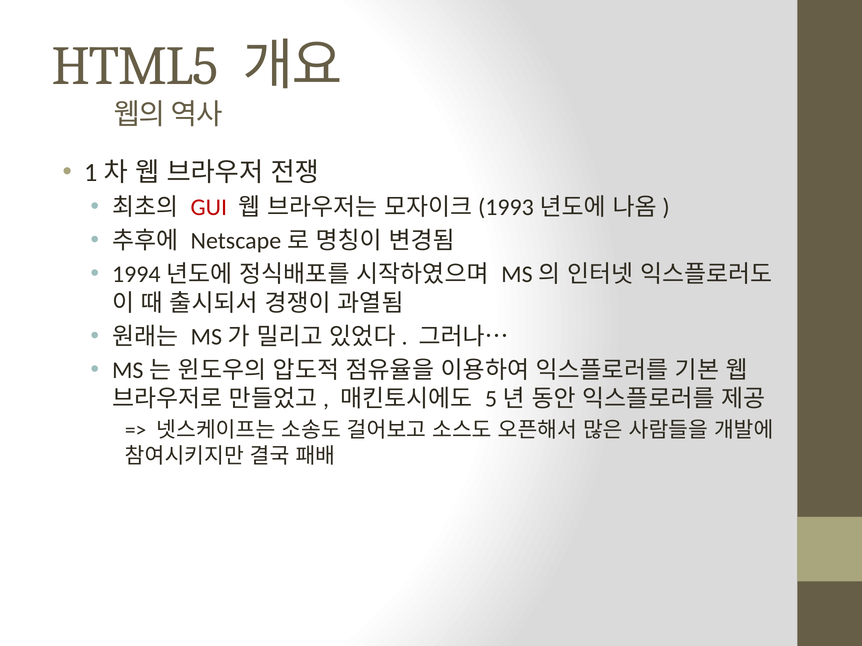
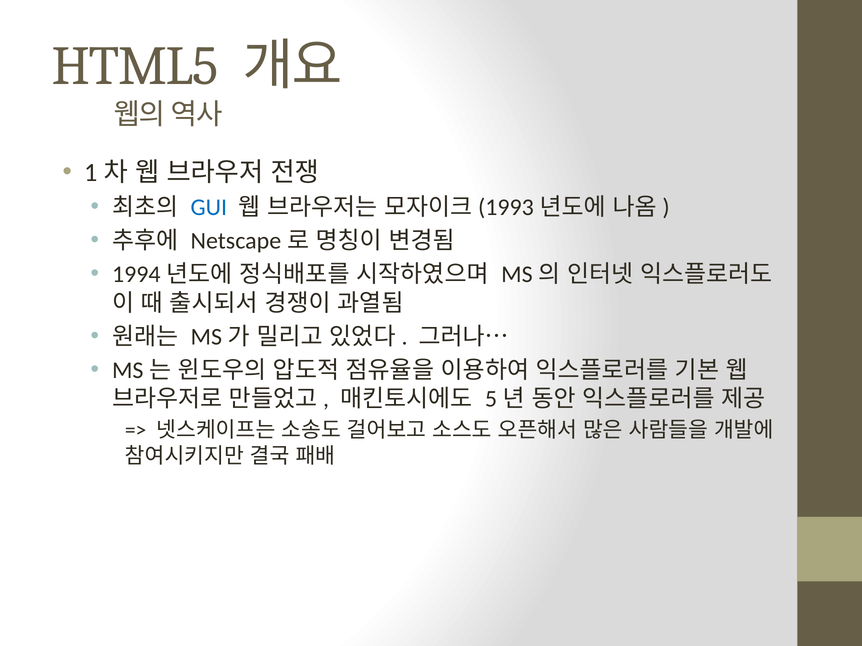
GUI colour: red -> blue (209, 208)
